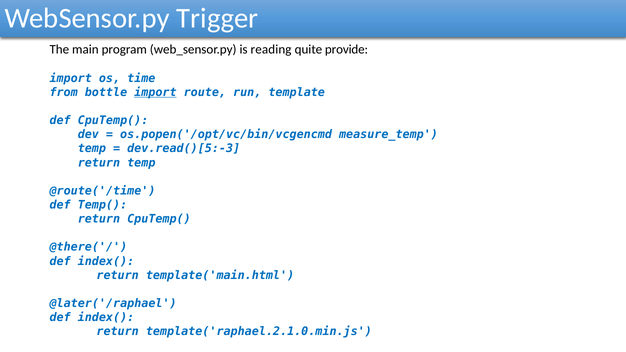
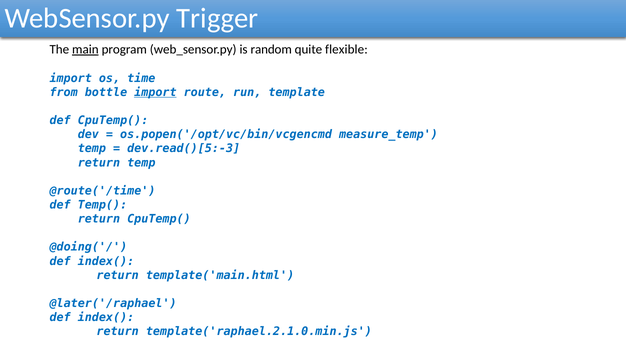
main underline: none -> present (85, 49)
reading: reading -> random (271, 49)
provide: provide -> flexible (346, 49)
@there('/: @there('/ -> @doing('/ (88, 247)
